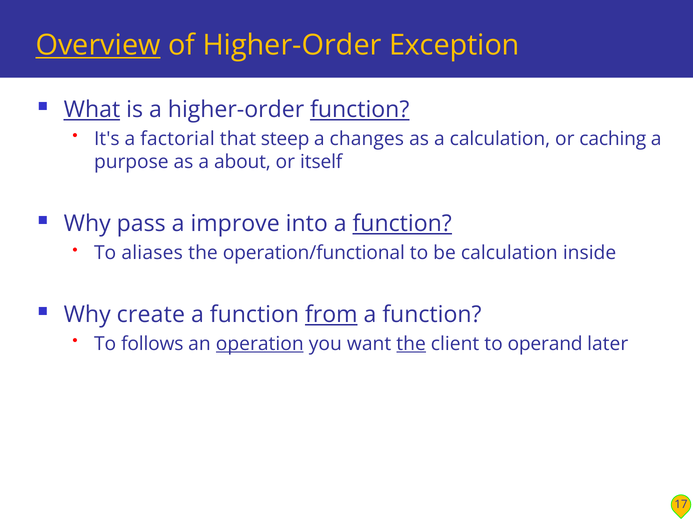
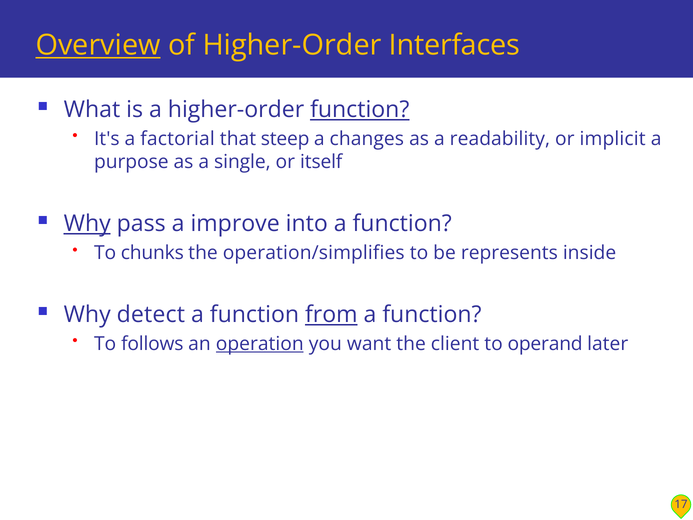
Exception: Exception -> Interfaces (454, 45)
What underline: present -> none (92, 110)
a calculation: calculation -> readability (500, 139)
caching: caching -> implicit (613, 139)
about: about -> single (242, 162)
Why underline: none -> present (87, 224)
function underline: present -> none (402, 224)
aliases: aliases -> chunks (152, 253)
operation/functional: operation/functional -> operation/simplifies (314, 253)
be calculation: calculation -> represents (509, 253)
create: create -> detect (151, 315)
the underline: present -> none (411, 344)
